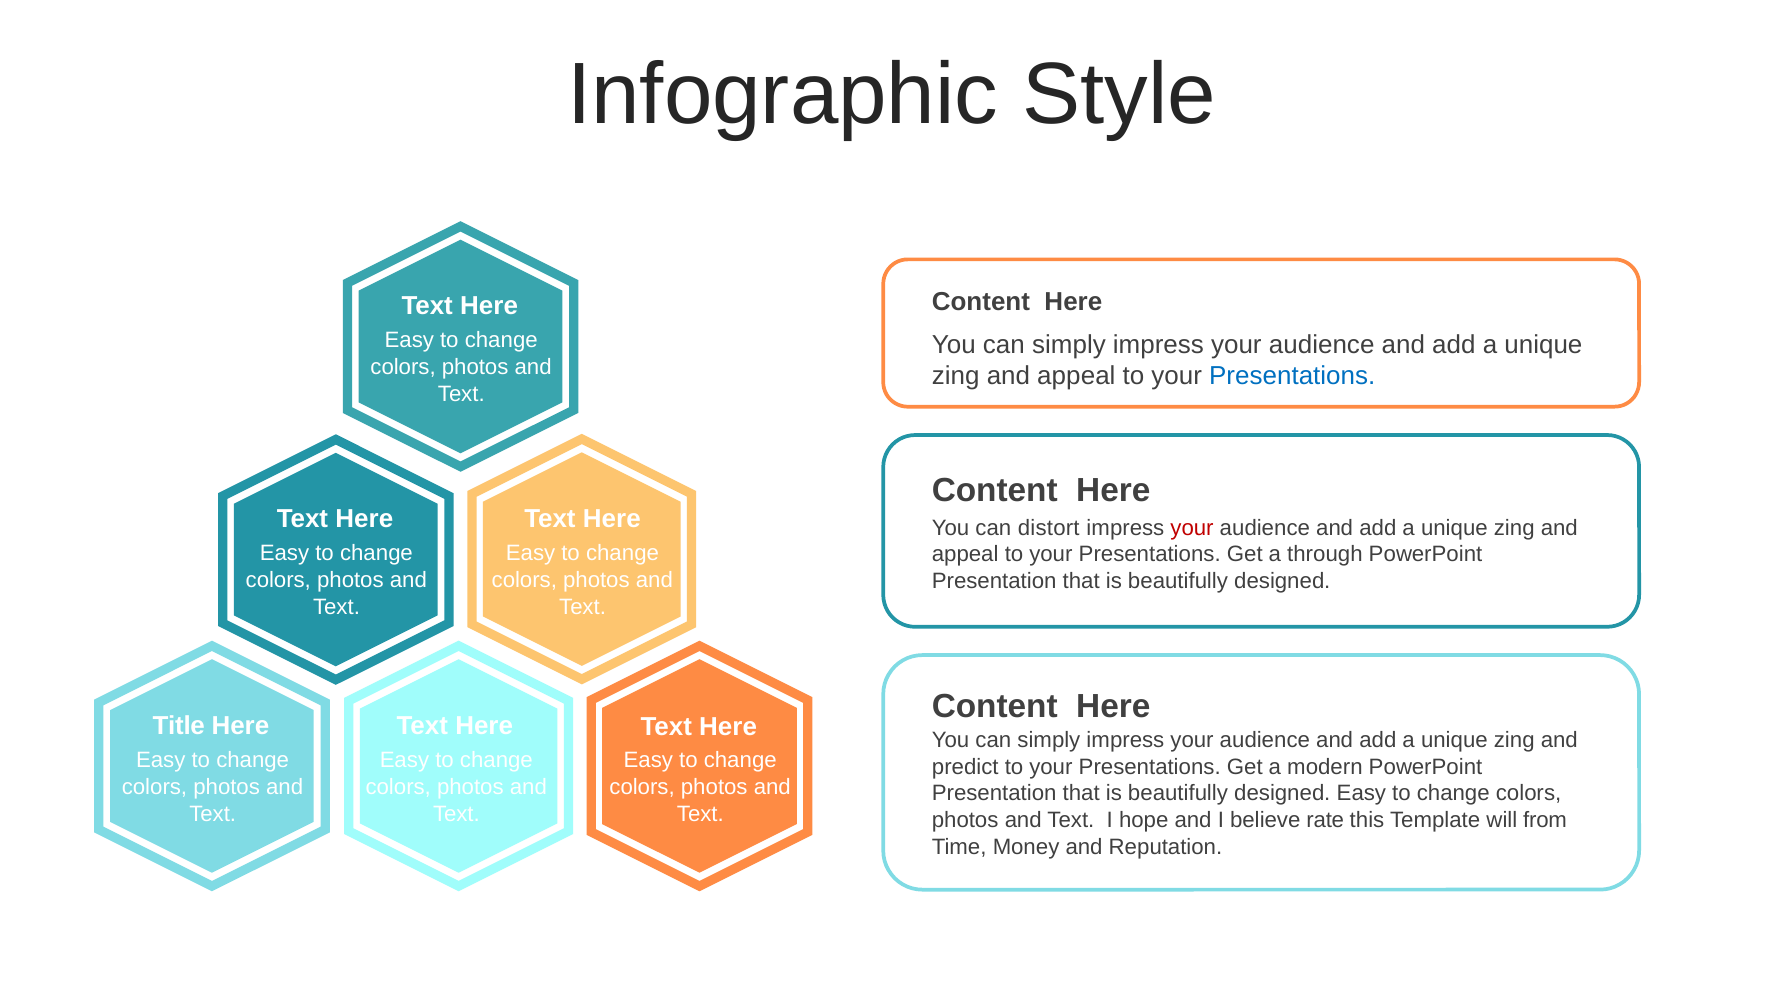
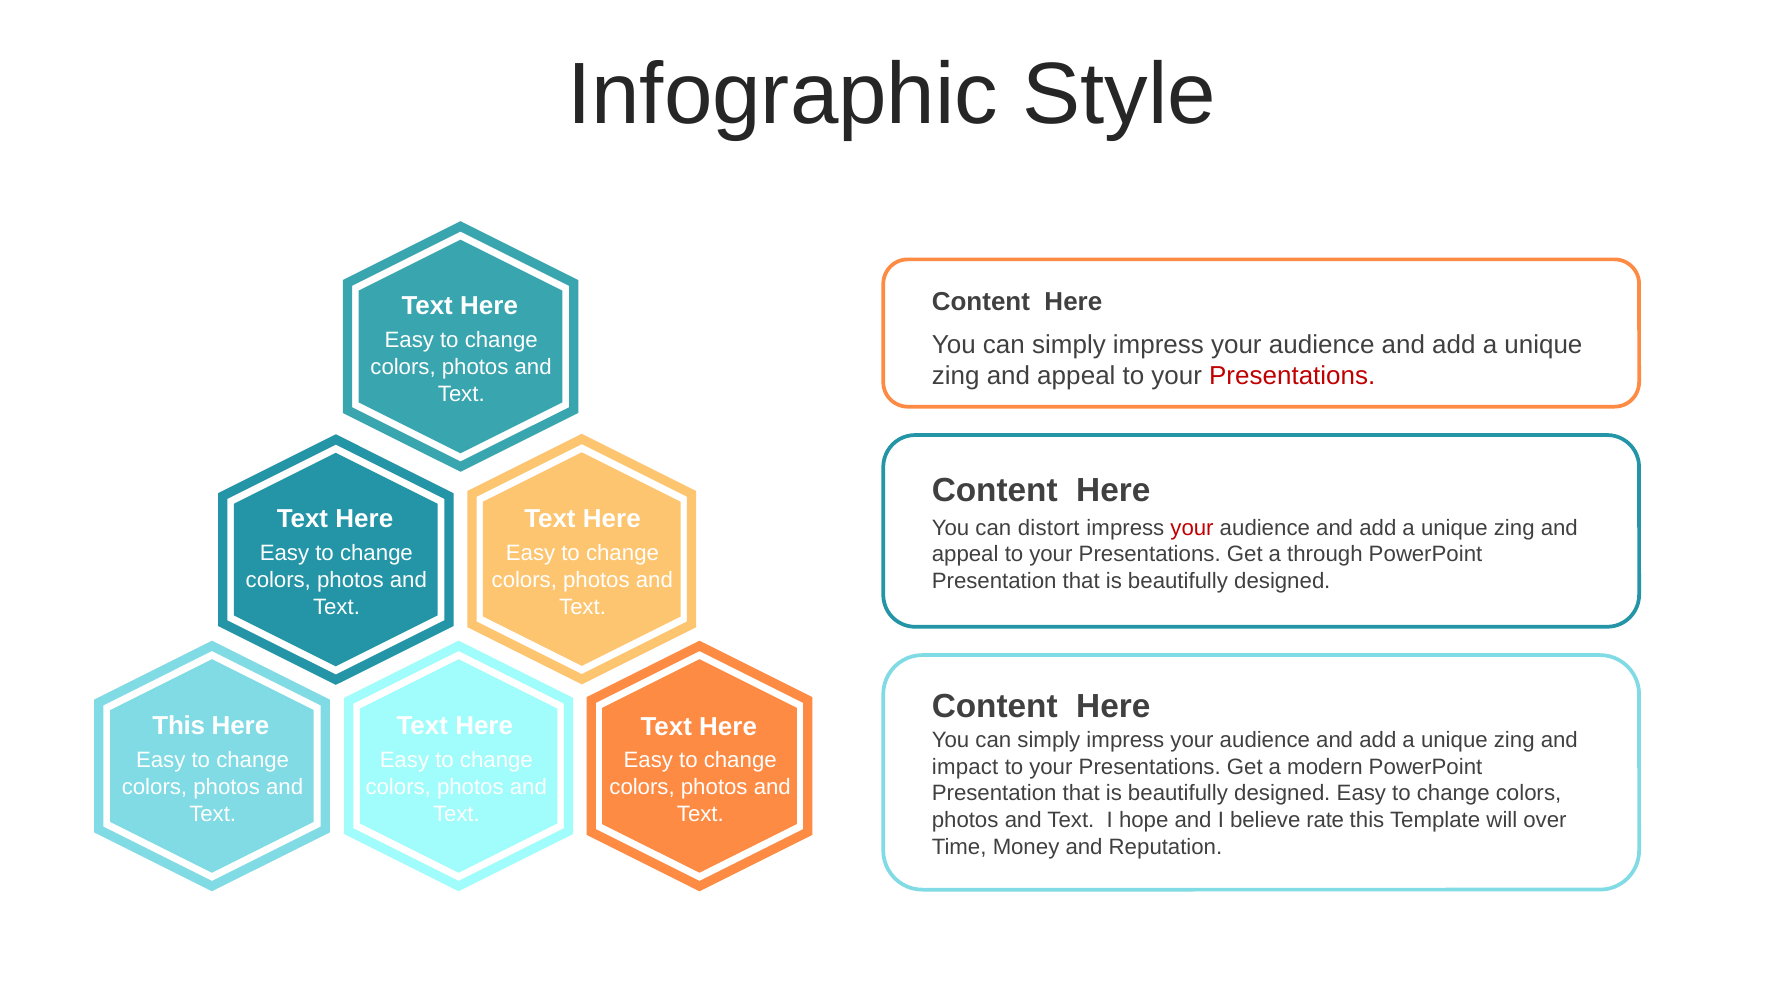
Presentations colour: blue -> red (1292, 376)
Title: Title -> This (179, 726)
predict: predict -> impact (965, 767)
from: from -> over (1545, 821)
